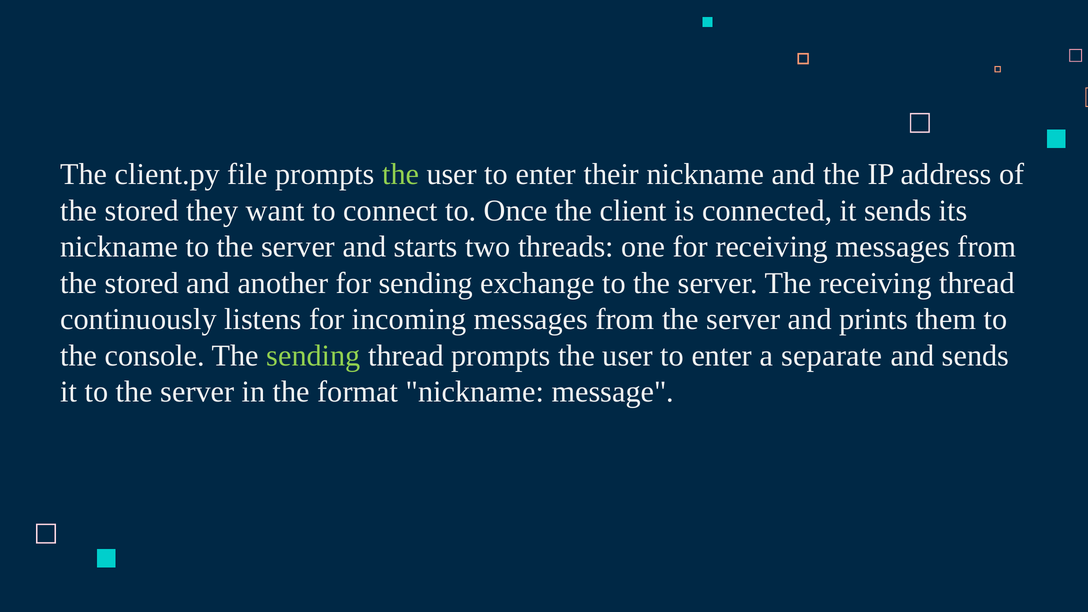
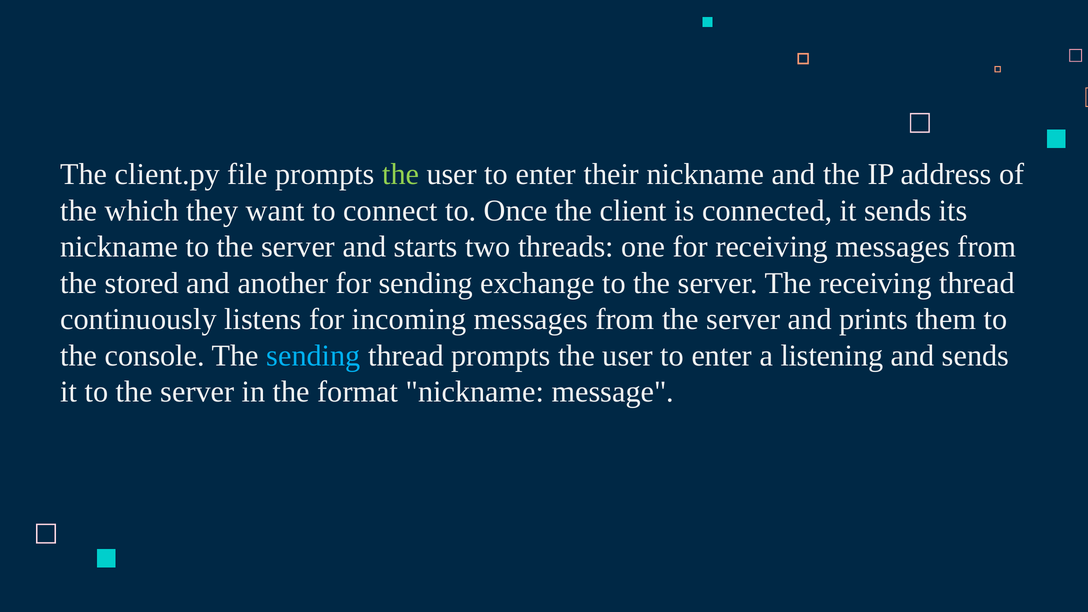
stored: stored -> which (142, 211)
sending colour: light green -> light blue (313, 356)
separate: separate -> listening (832, 356)
